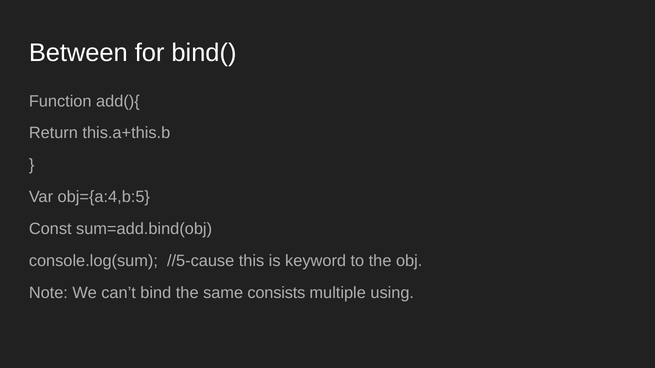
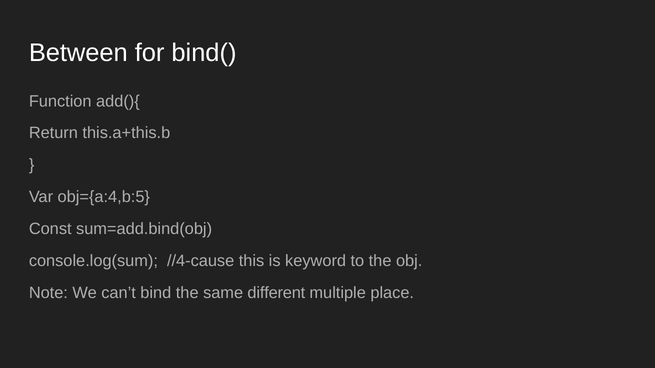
//5-cause: //5-cause -> //4-cause (201, 261)
consists: consists -> different (276, 293)
using: using -> place (392, 293)
